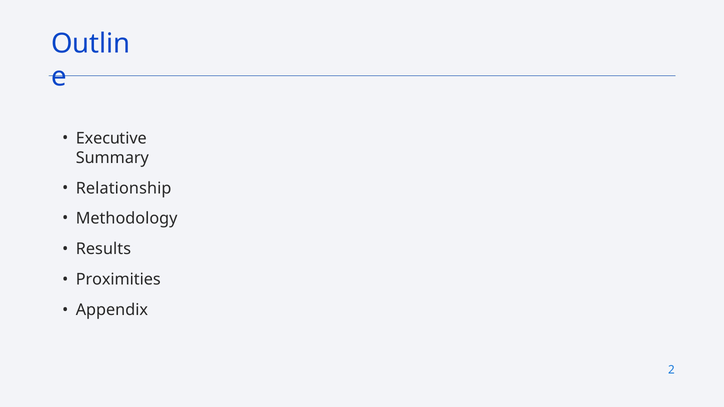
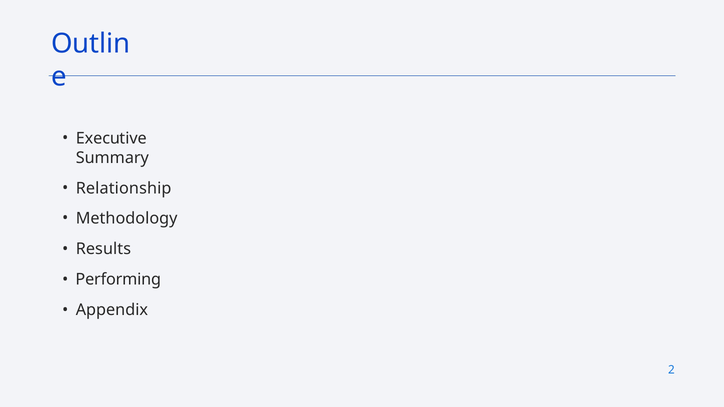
Proximities: Proximities -> Performing (118, 280)
